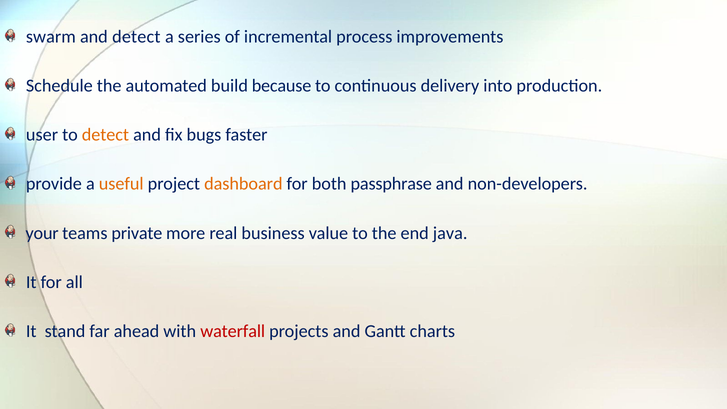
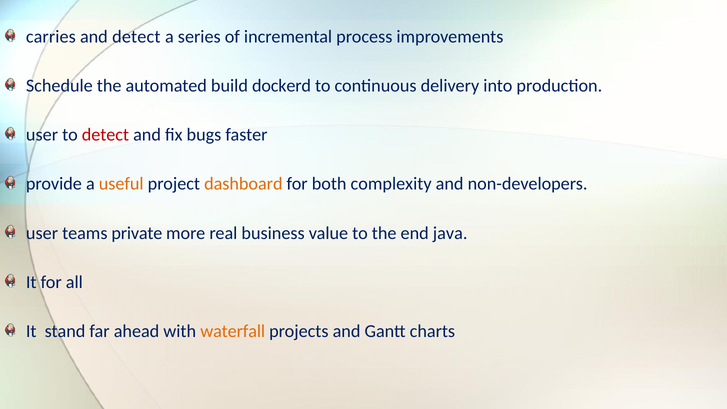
swarm: swarm -> carries (51, 37)
because: because -> dockerd (282, 86)
detect colour: orange -> red (105, 135)
passphrase: passphrase -> complexity (391, 184)
your: your -> user (42, 233)
waterfall colour: red -> orange (233, 331)
